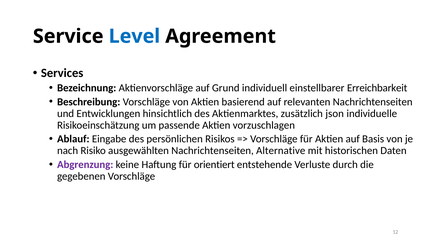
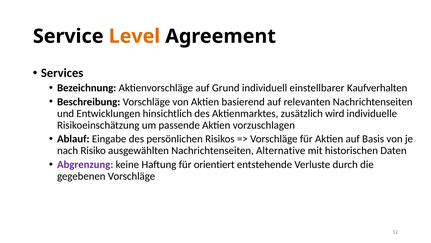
Level colour: blue -> orange (134, 36)
Erreichbarkeit: Erreichbarkeit -> Kaufverhalten (377, 88)
json: json -> wird (335, 113)
